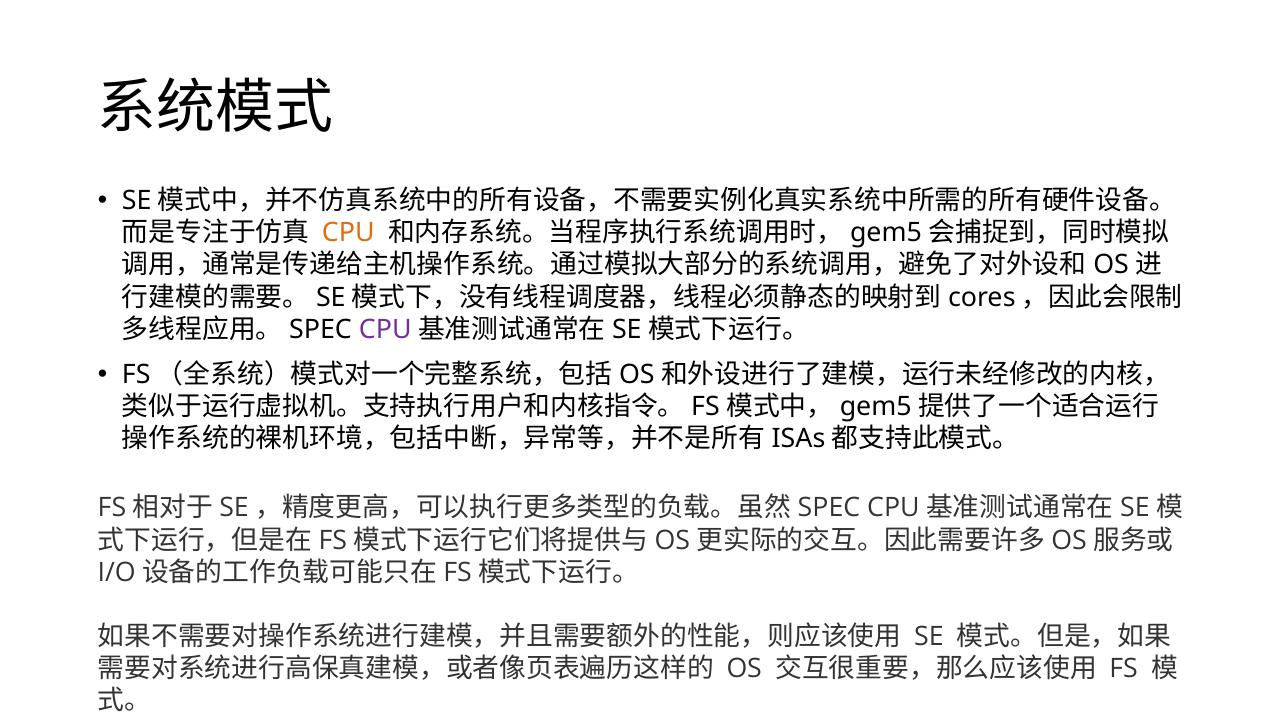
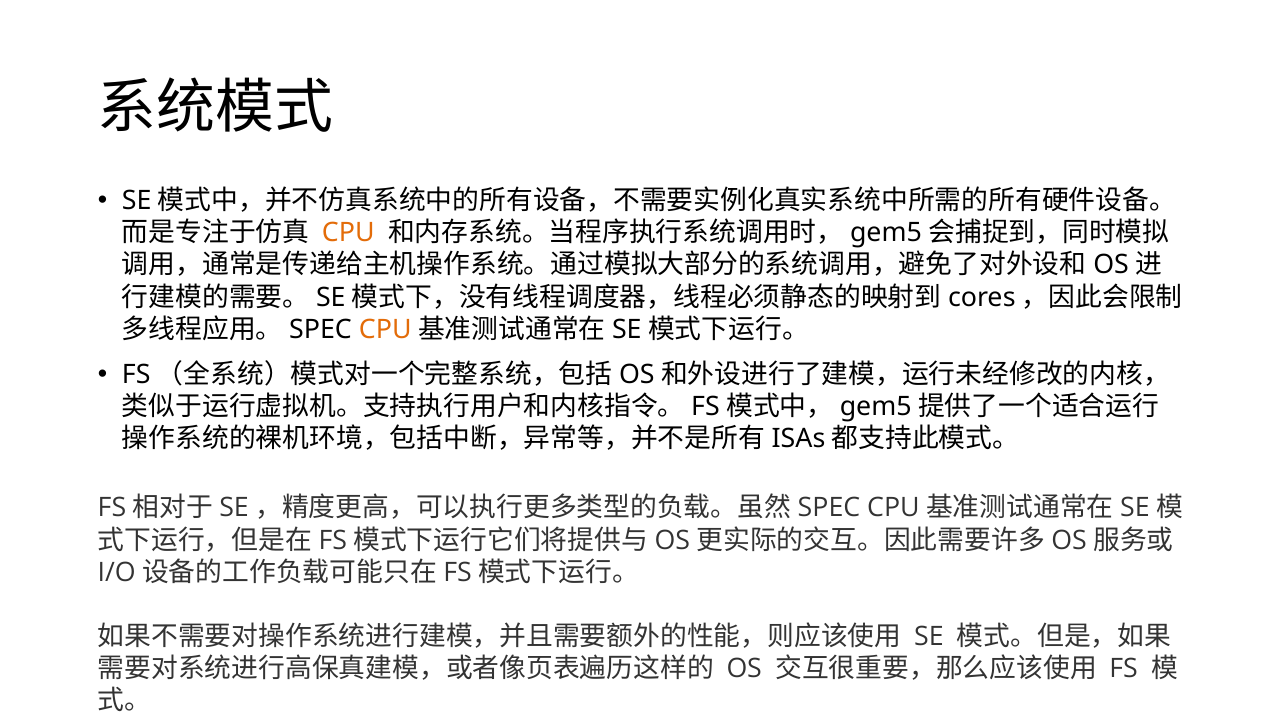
CPU colour: purple -> orange (385, 329)
